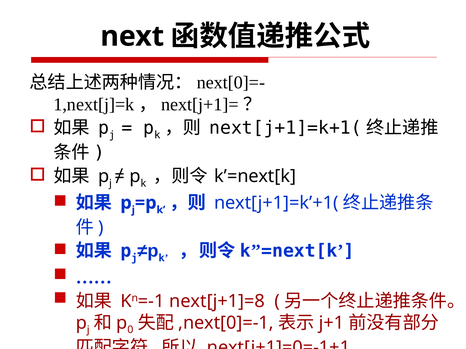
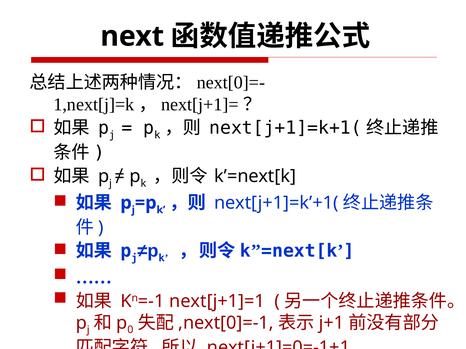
next[j+1]=8: next[j+1]=8 -> next[j+1]=1 (217, 301)
